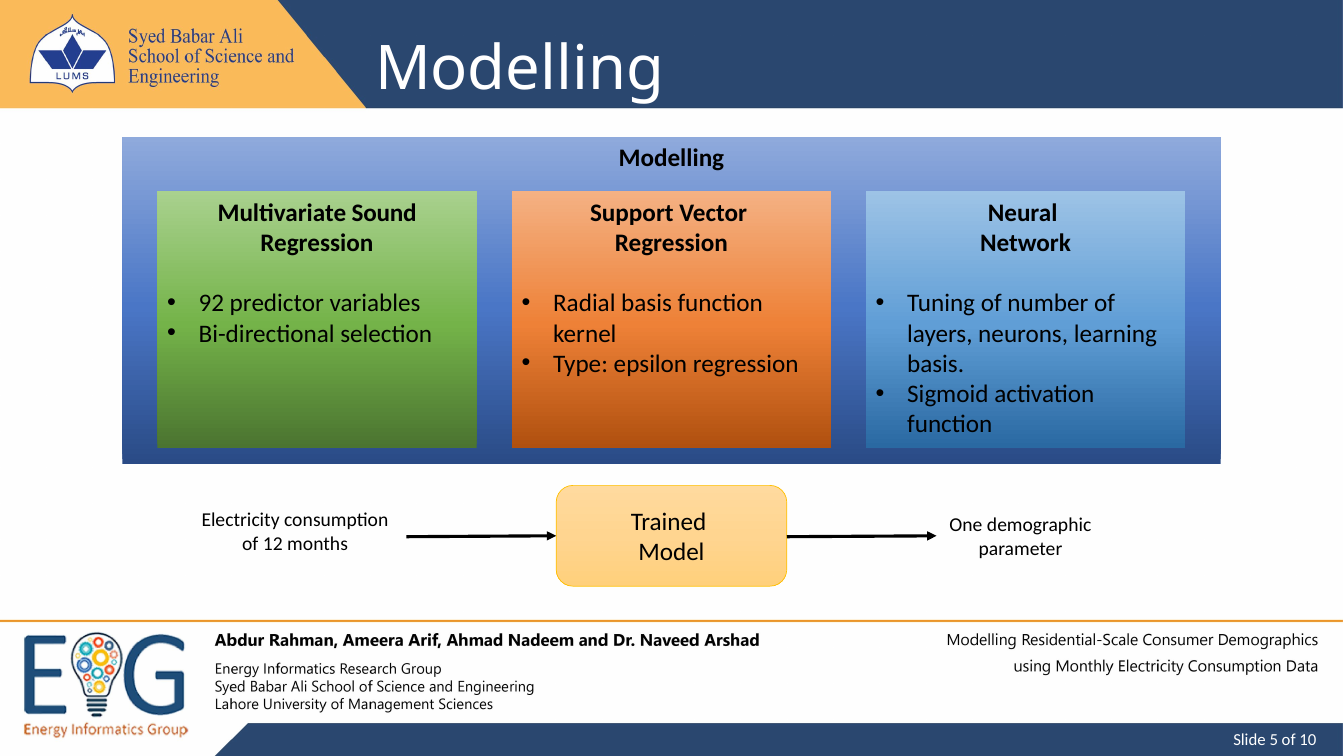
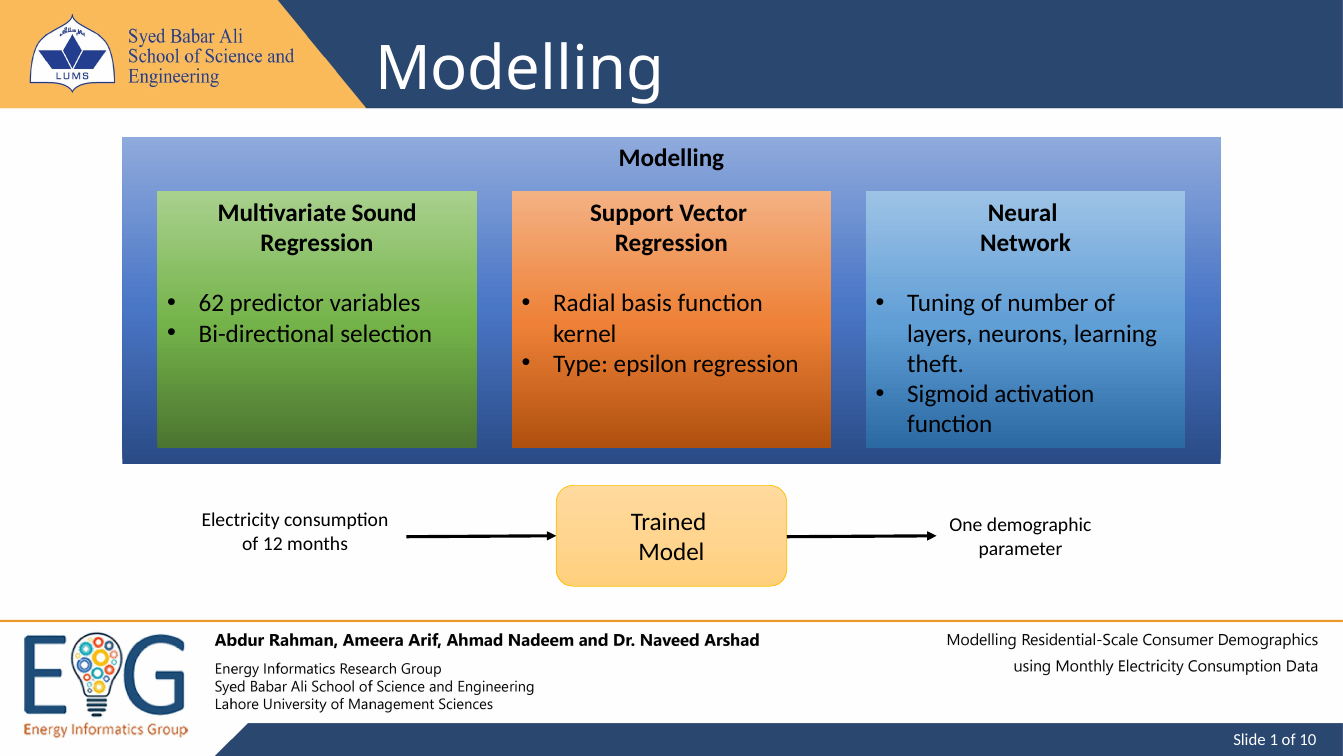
92: 92 -> 62 (211, 303)
basis: basis -> theft (936, 364)
5: 5 -> 1 (1274, 740)
